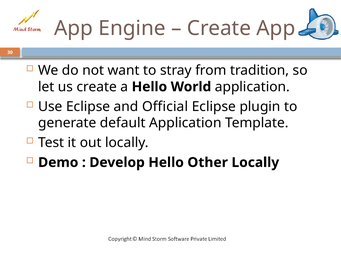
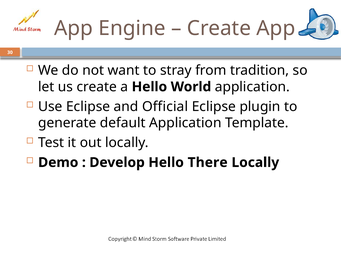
Other: Other -> There (208, 163)
